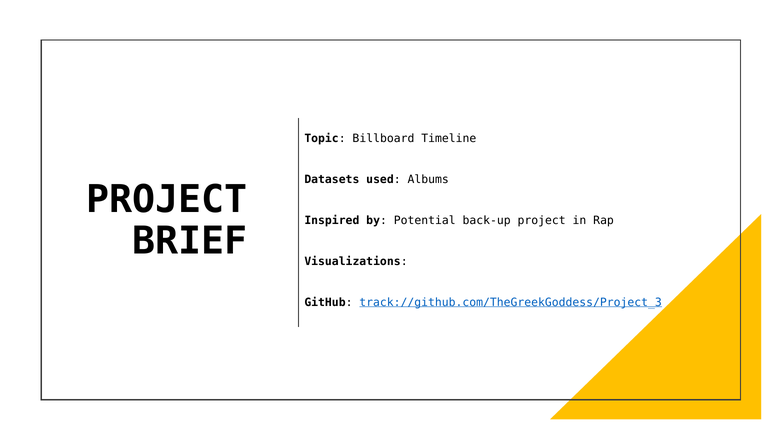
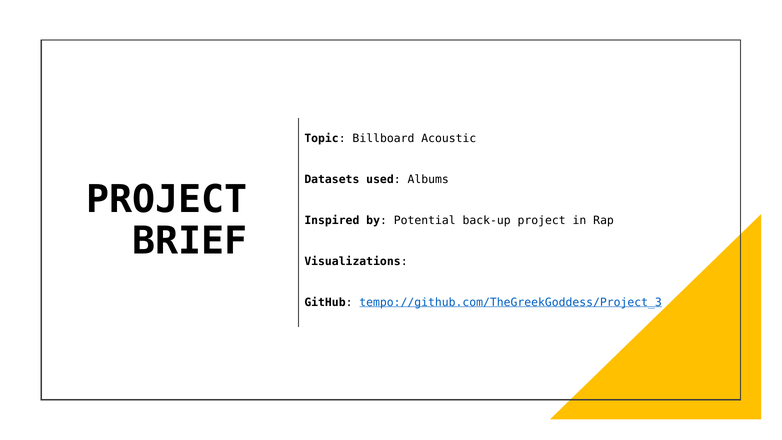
Timeline: Timeline -> Acoustic (449, 139)
track://github.com/TheGreekGoddess/Project_3: track://github.com/TheGreekGoddess/Project_3 -> tempo://github.com/TheGreekGoddess/Project_3 (511, 302)
